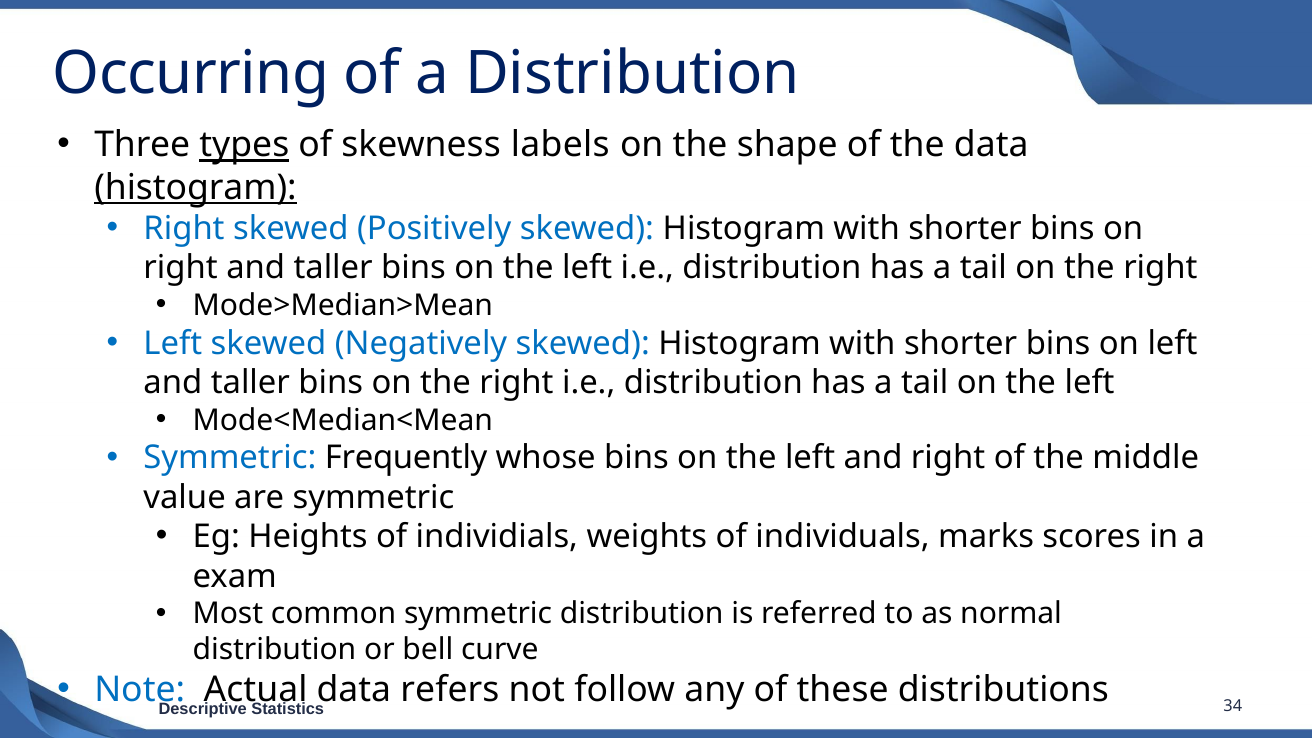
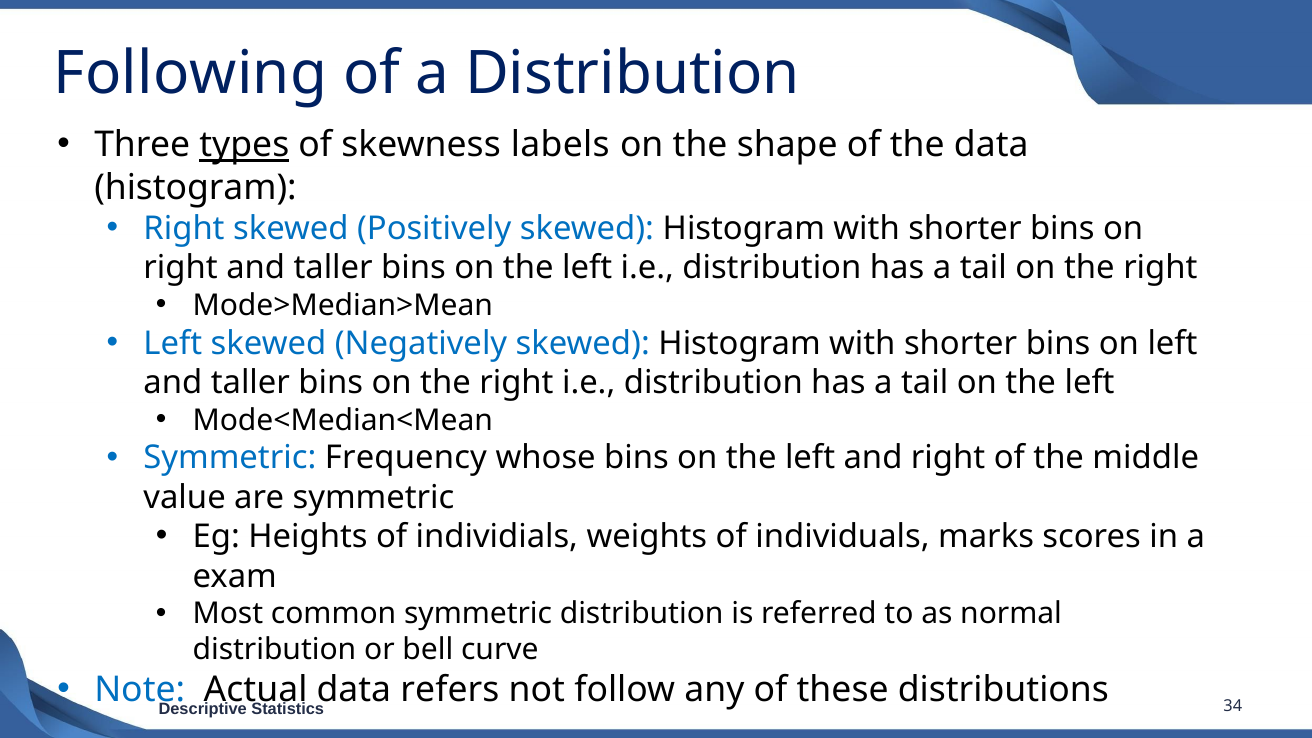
Occurring: Occurring -> Following (190, 74)
histogram underline: present -> none (195, 188)
Frequently: Frequently -> Frequency (406, 458)
